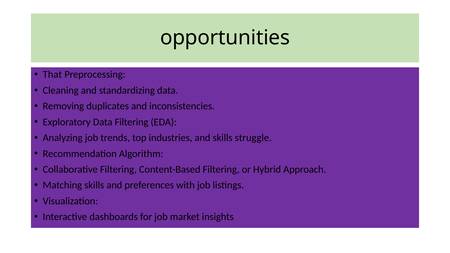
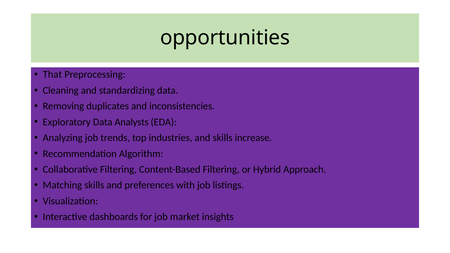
Data Filtering: Filtering -> Analysts (132, 122)
struggle: struggle -> increase (253, 138)
